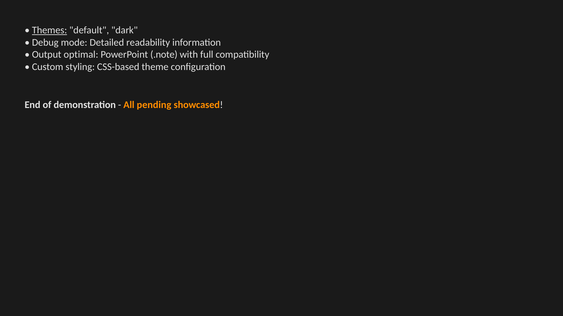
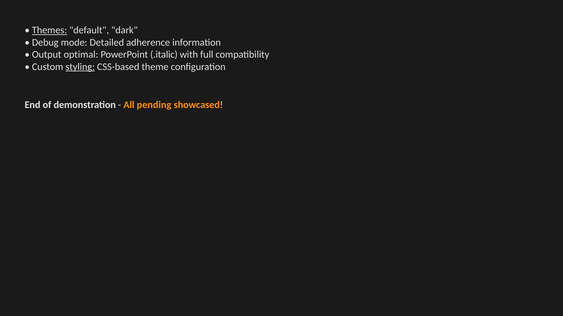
readability: readability -> adherence (148, 42)
.note: .note -> .italic (164, 55)
styling underline: none -> present (80, 67)
